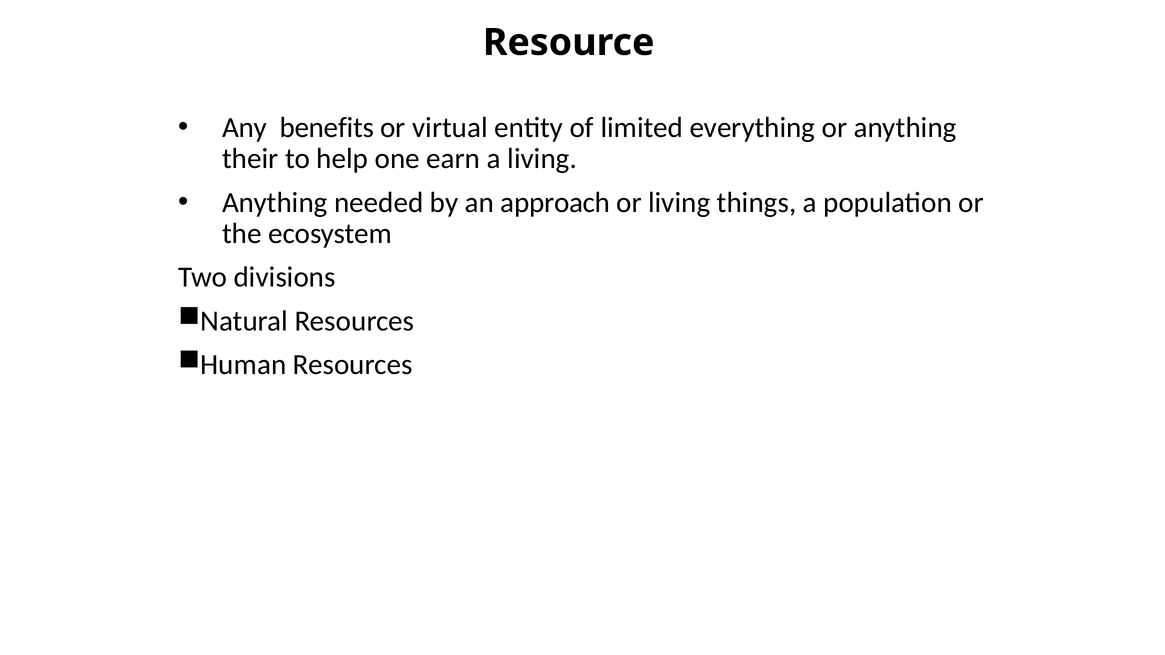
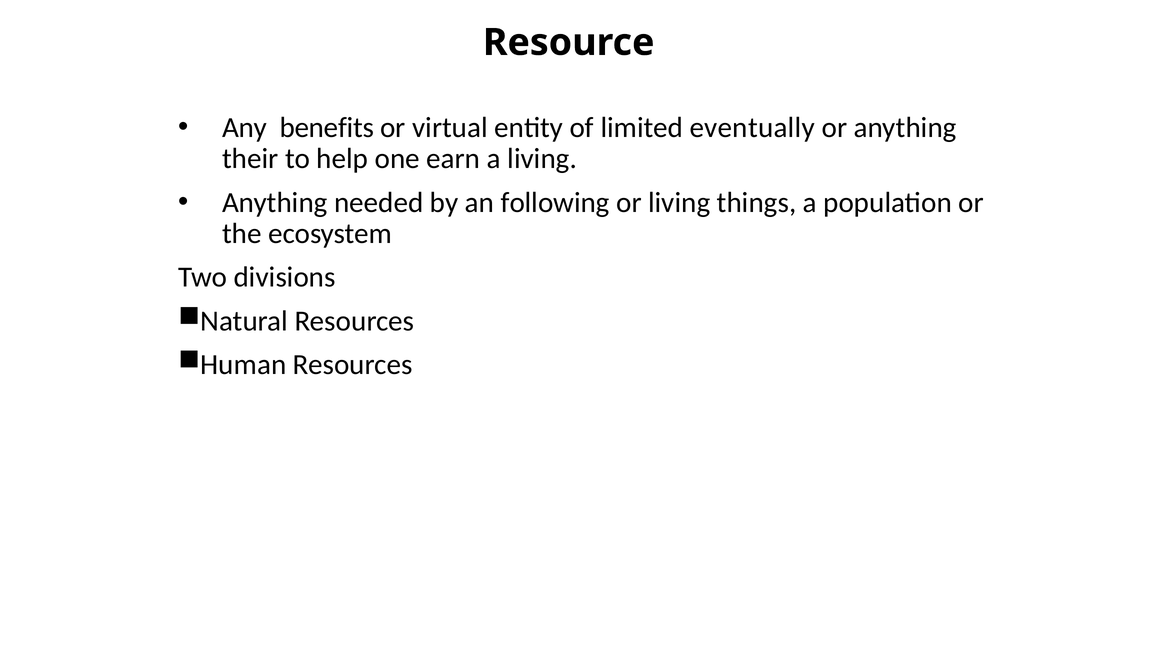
everything: everything -> eventually (752, 127)
approach: approach -> following (555, 202)
